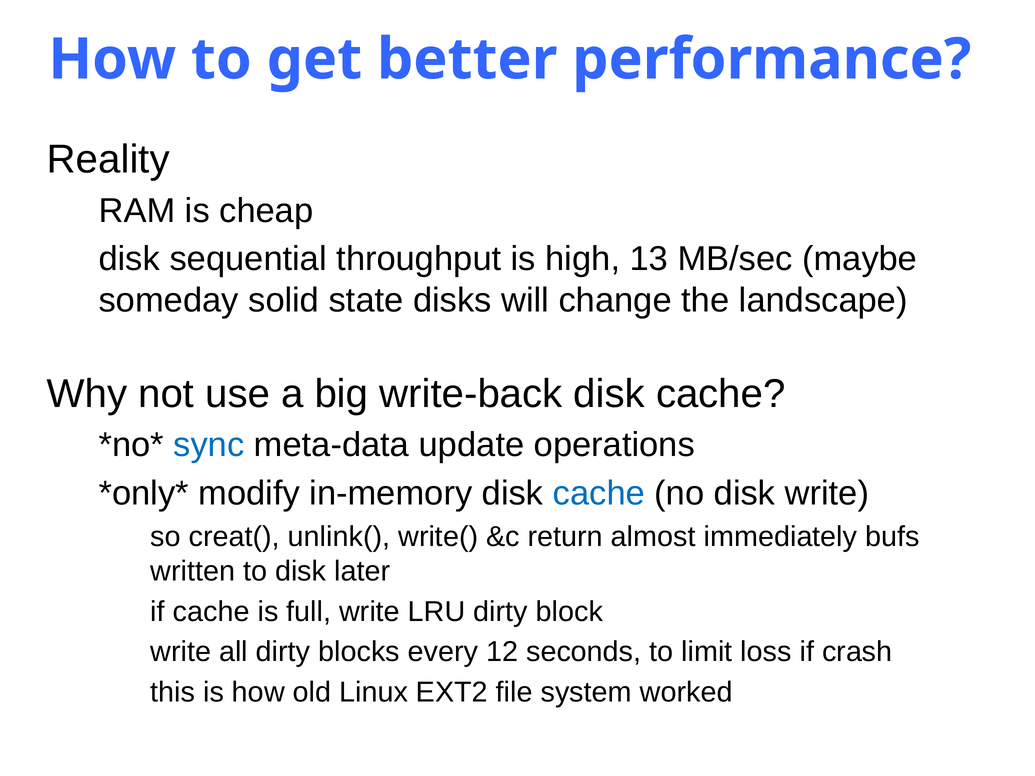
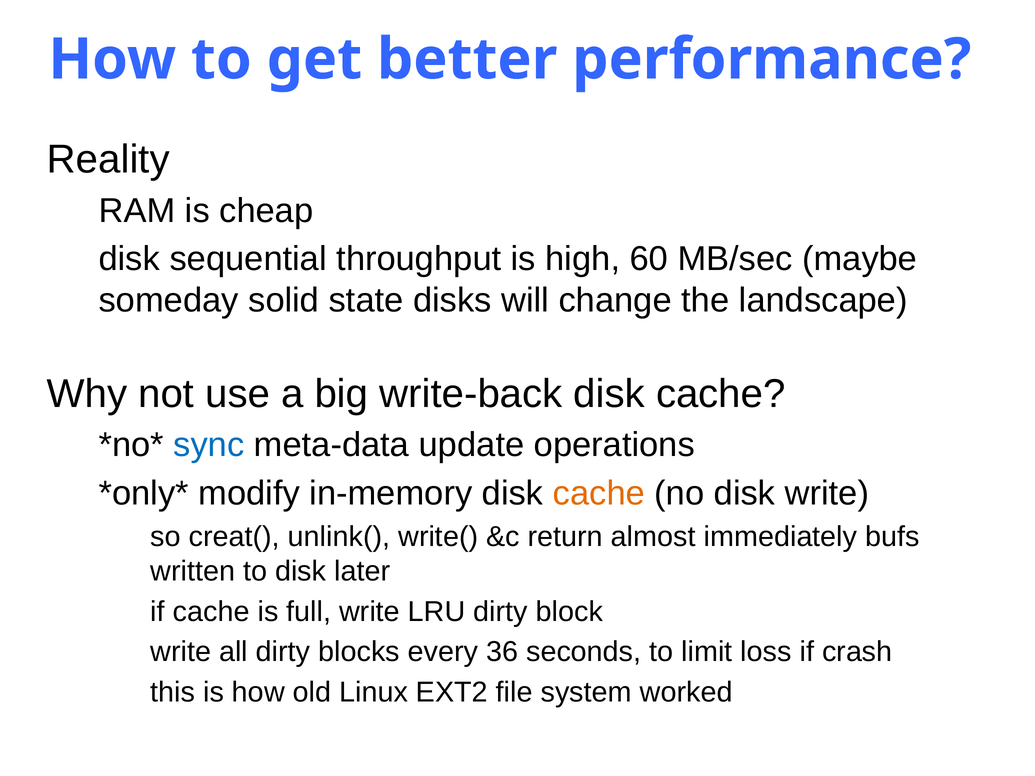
13: 13 -> 60 (649, 259)
cache colour: blue -> orange (599, 494)
12: 12 -> 36 (502, 652)
